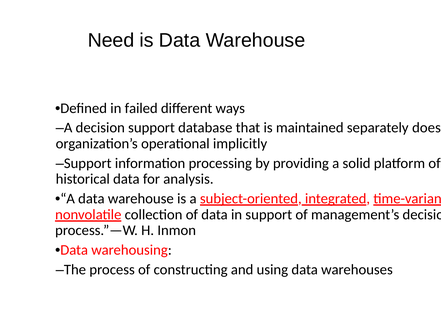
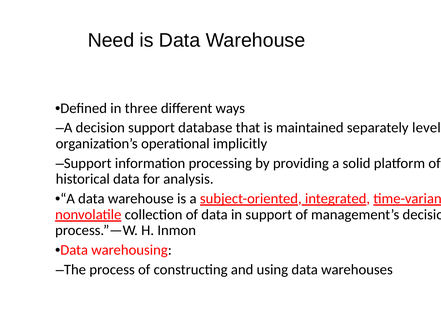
failed: failed -> three (141, 108)
does: does -> level (426, 128)
